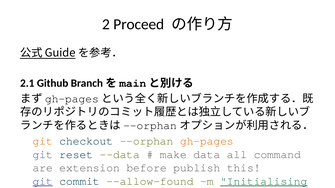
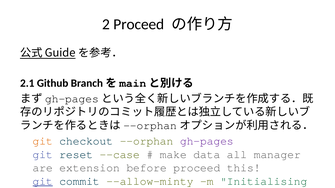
gh-pages colour: orange -> purple (207, 141)
--data: --data -> --case (120, 155)
command: command -> manager (277, 155)
before publish: publish -> proceed (197, 168)
--allow-found: --allow-found -> --allow-minty (150, 182)
Initialising underline: present -> none (264, 182)
